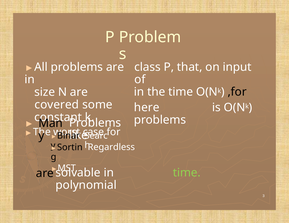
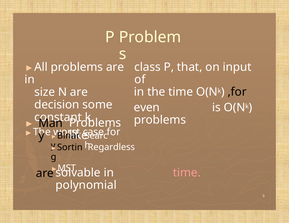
covered: covered -> decision (57, 105)
here: here -> even (147, 108)
time colour: light green -> pink (187, 173)
